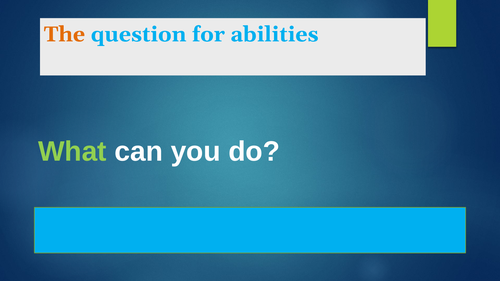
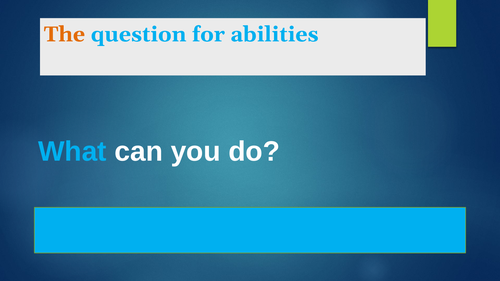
What colour: light green -> light blue (72, 152)
